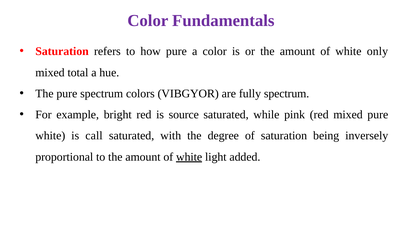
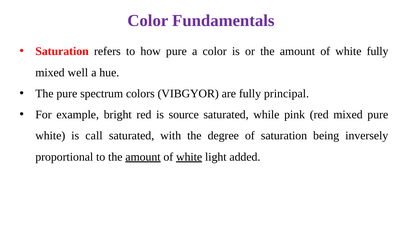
white only: only -> fully (378, 51)
total: total -> well (78, 73)
fully spectrum: spectrum -> principal (287, 94)
amount underline: none -> present (143, 157)
